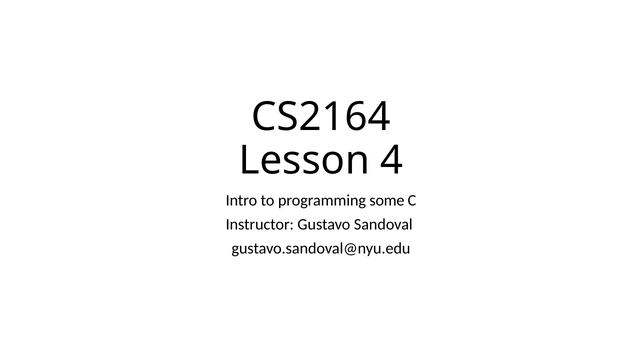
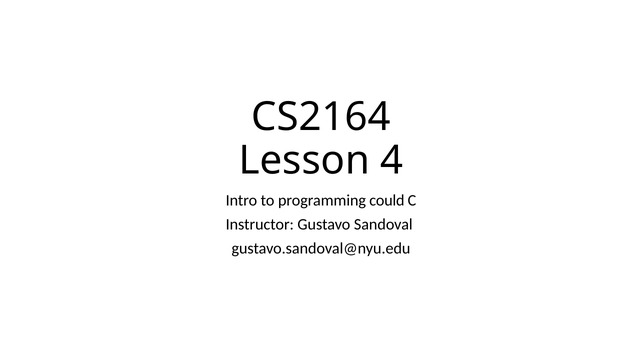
some: some -> could (387, 201)
